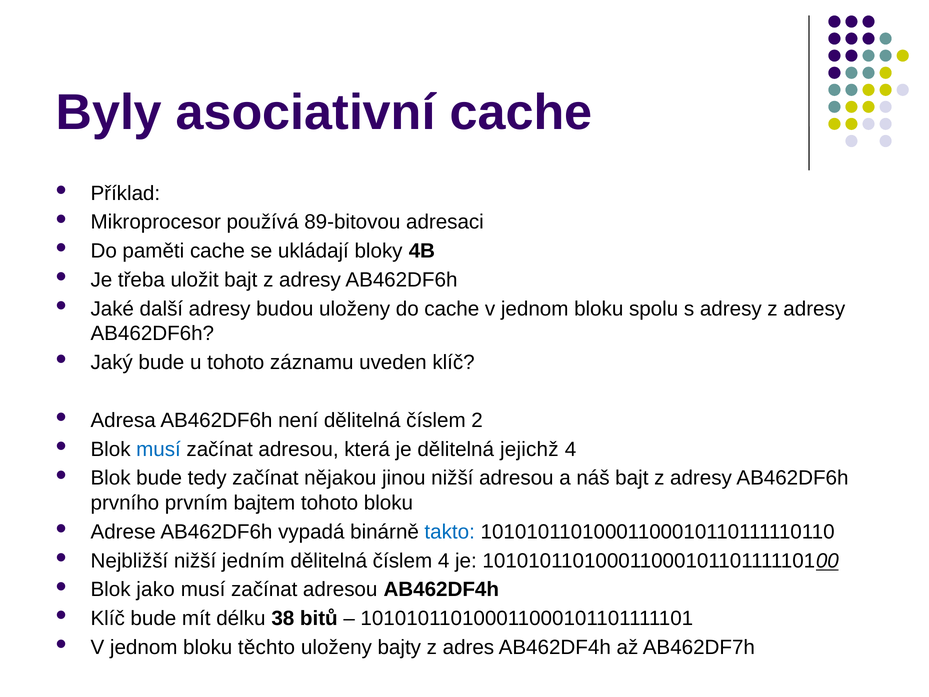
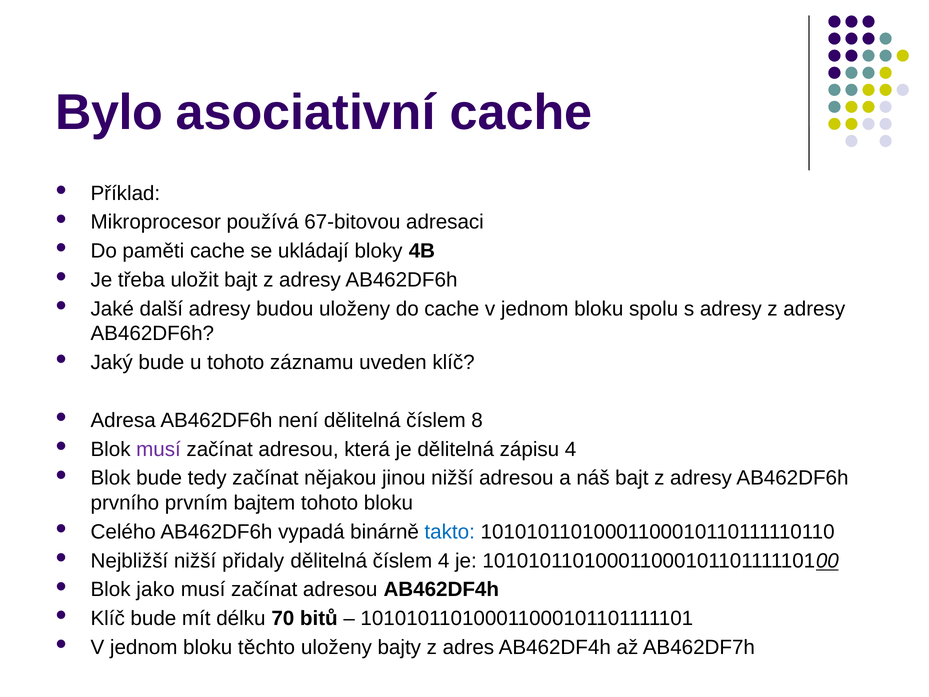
Byly: Byly -> Bylo (109, 113)
89-bitovou: 89-bitovou -> 67-bitovou (352, 222)
2: 2 -> 8 (477, 420)
musí colour: blue -> purple (158, 449)
jejichž: jejichž -> zápisu (529, 449)
Adrese: Adrese -> Celého (123, 532)
jedním: jedním -> přidaly (253, 561)
38: 38 -> 70 (283, 618)
